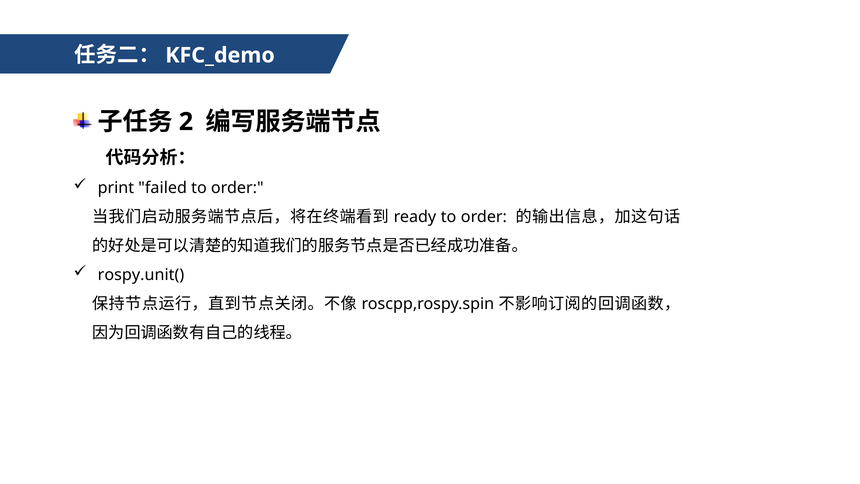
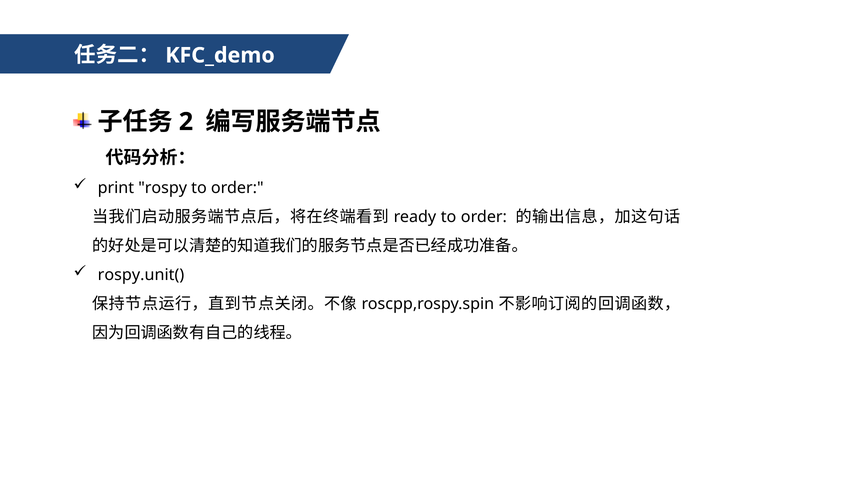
failed: failed -> rospy (163, 188)
